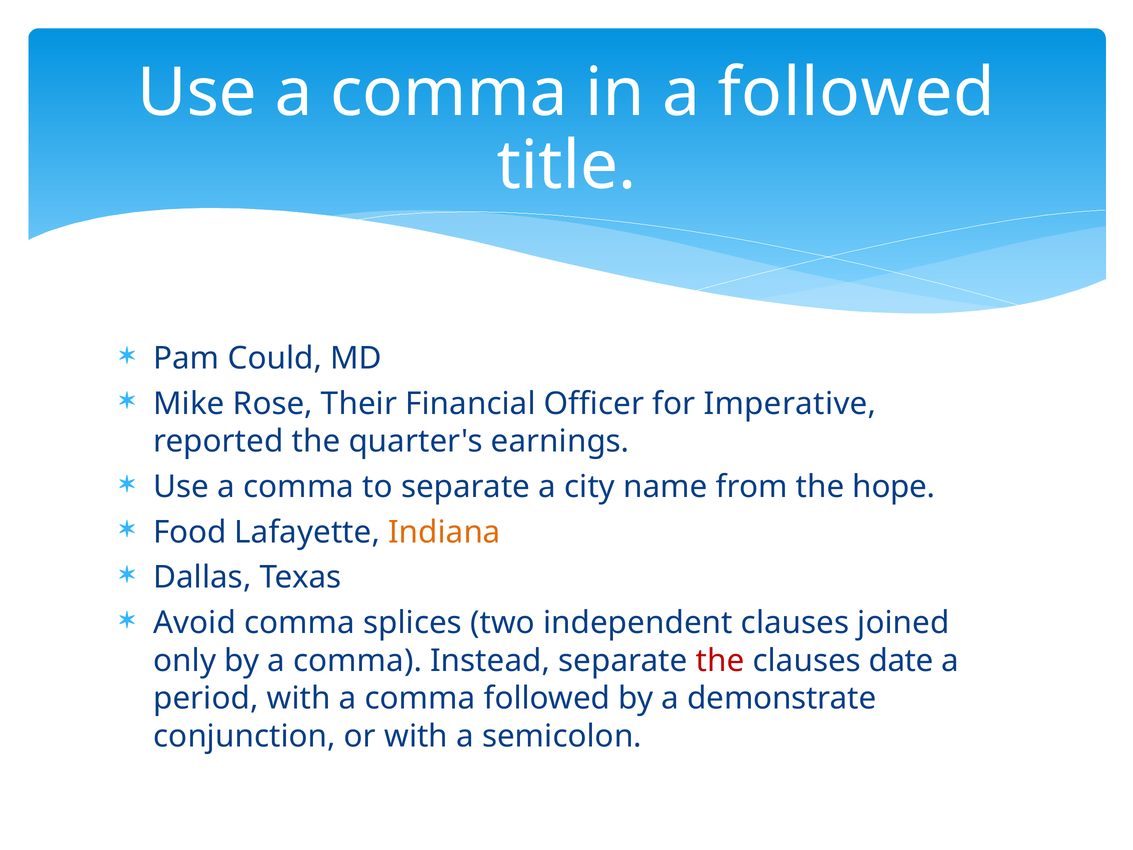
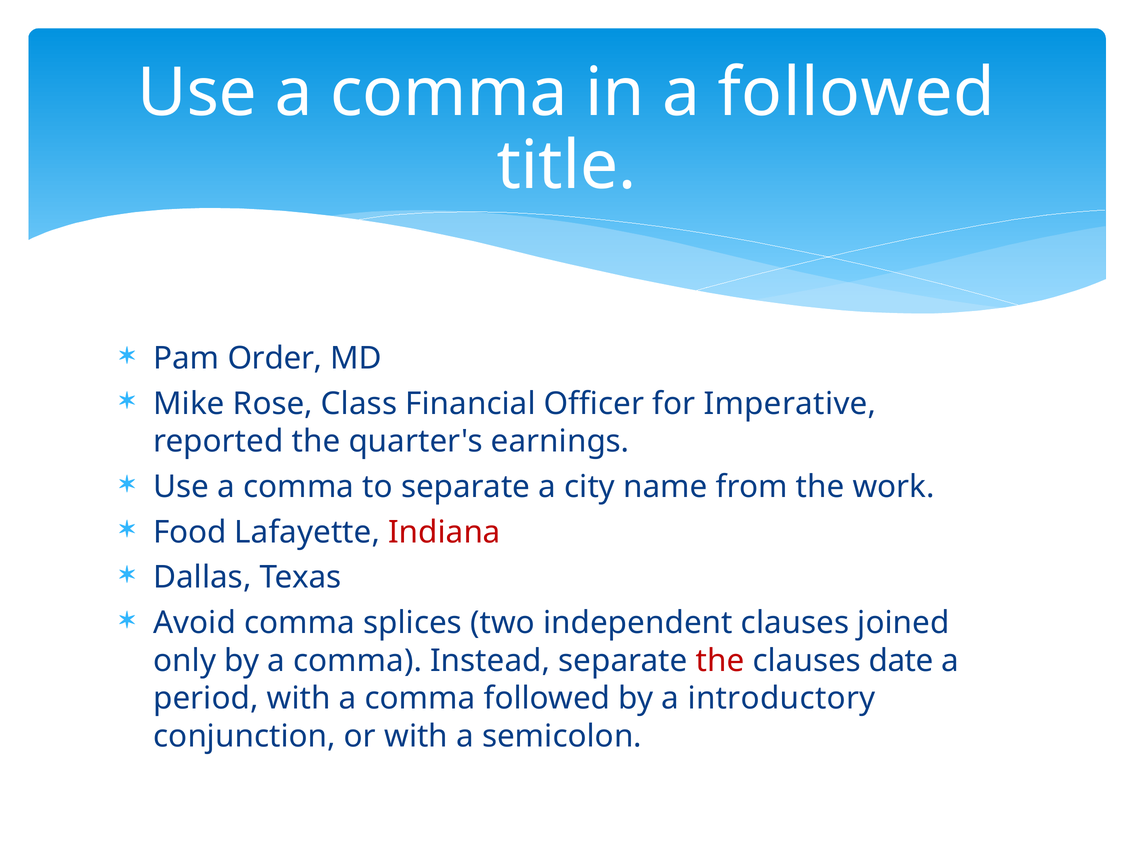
Could: Could -> Order (275, 358)
Their: Their -> Class (359, 404)
hope: hope -> work (894, 487)
Indiana colour: orange -> red (444, 532)
demonstrate: demonstrate -> introductory (782, 698)
